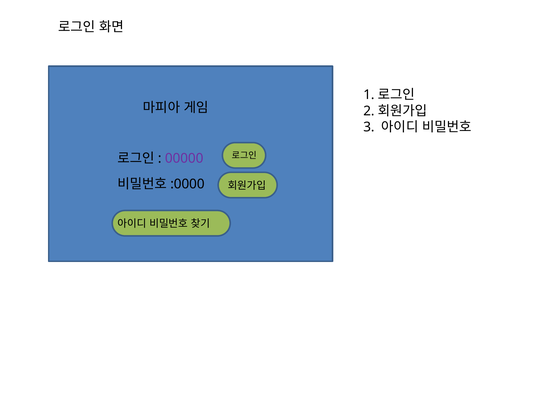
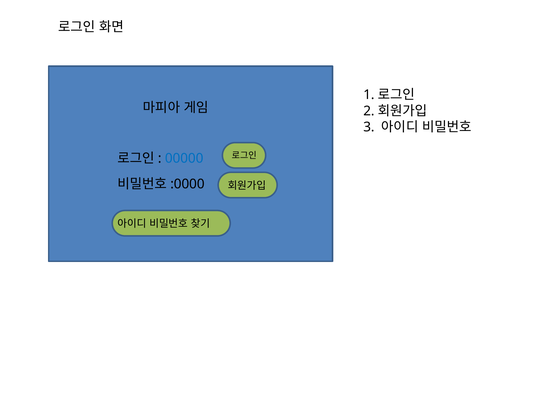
00000 colour: purple -> blue (184, 158)
